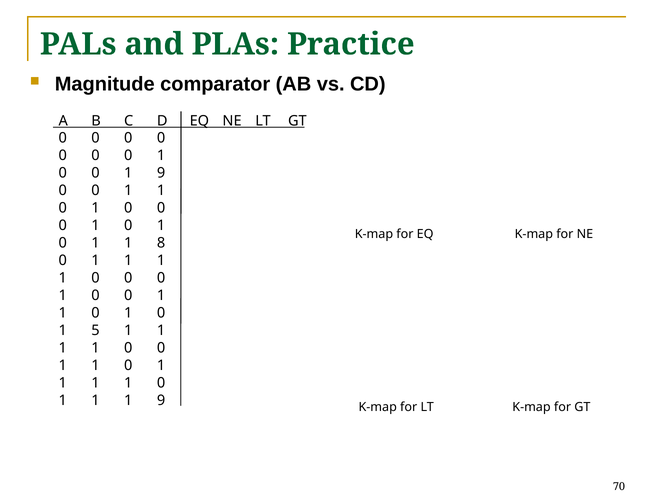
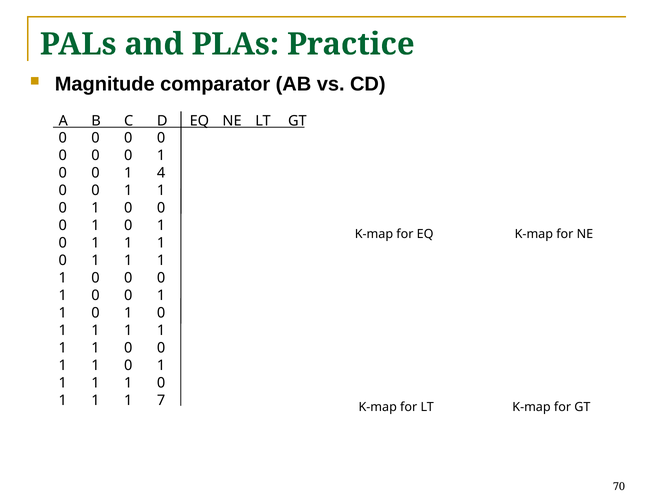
0 1 9: 9 -> 4 (161, 173)
8: 8 -> 1 (161, 243)
5: 5 -> 1 (95, 331)
1 1 9: 9 -> 7 (161, 401)
